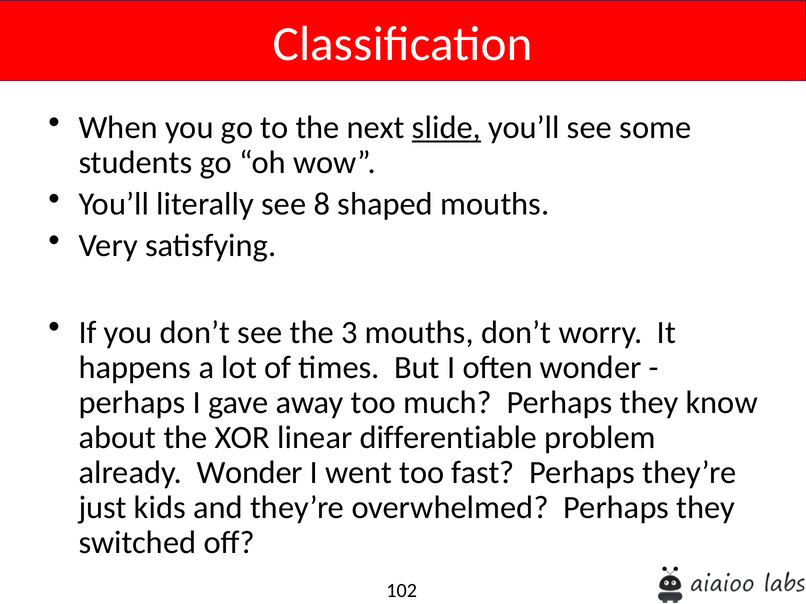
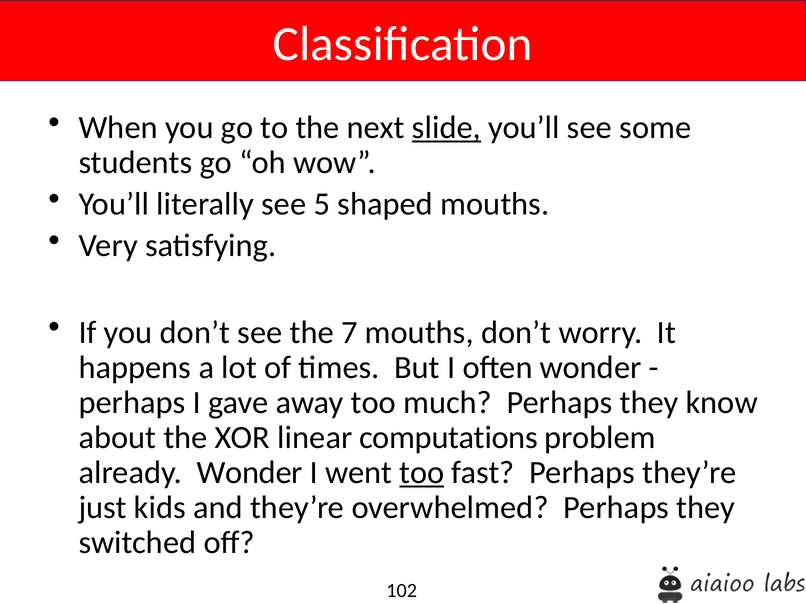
8: 8 -> 5 (322, 204)
3: 3 -> 7 (349, 333)
differentiable: differentiable -> computations (448, 438)
too underline: none -> present (422, 473)
